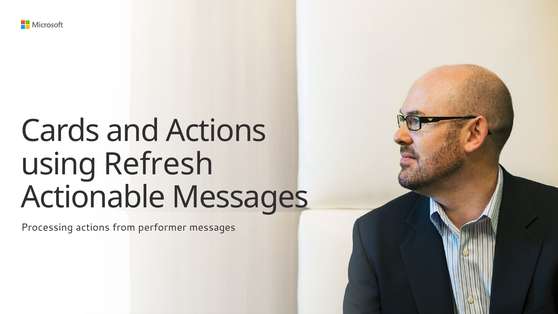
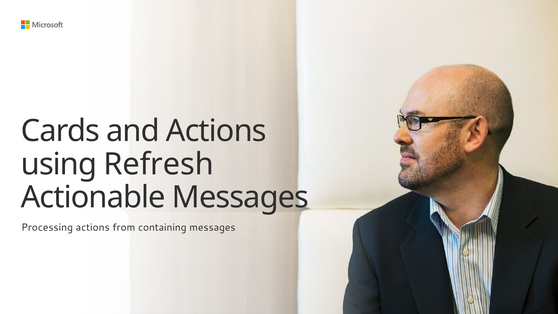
performer: performer -> containing (162, 227)
